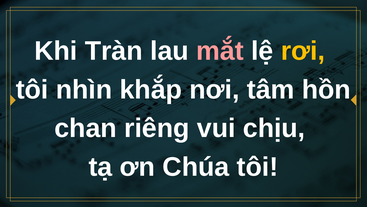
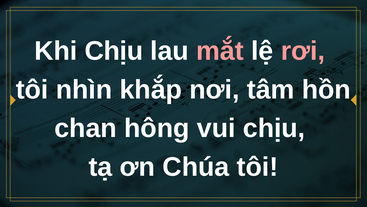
Khi Tràn: Tràn -> Chịu (114, 51)
rơi colour: yellow -> pink (303, 51)
riêng: riêng -> hông (157, 128)
